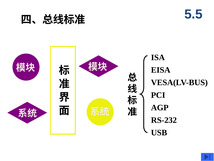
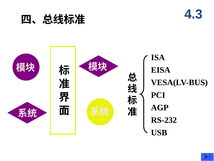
5.5: 5.5 -> 4.3 (193, 14)
